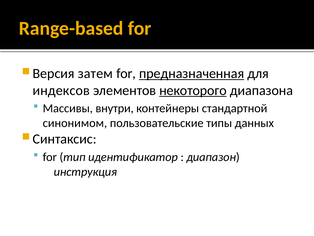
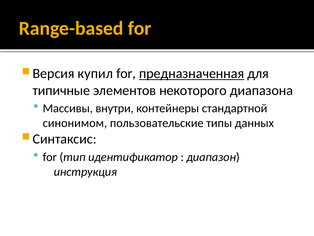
затем: затем -> купил (95, 73)
индексов: индексов -> типичные (61, 90)
некоторого underline: present -> none (193, 90)
